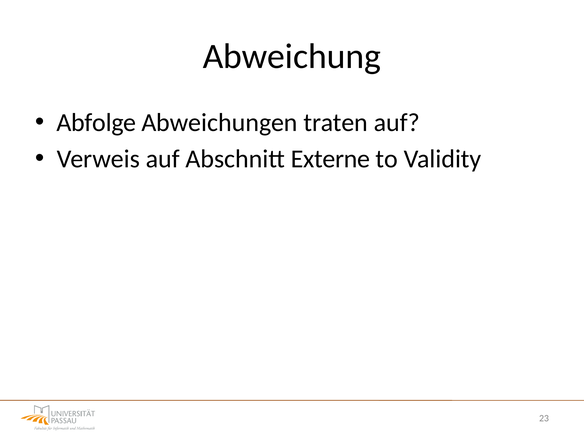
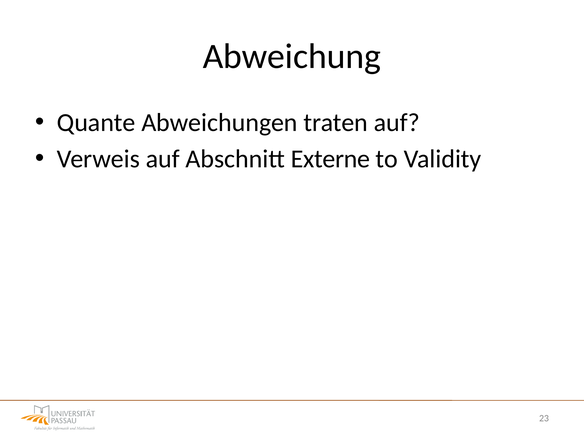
Abfolge: Abfolge -> Quante (96, 123)
